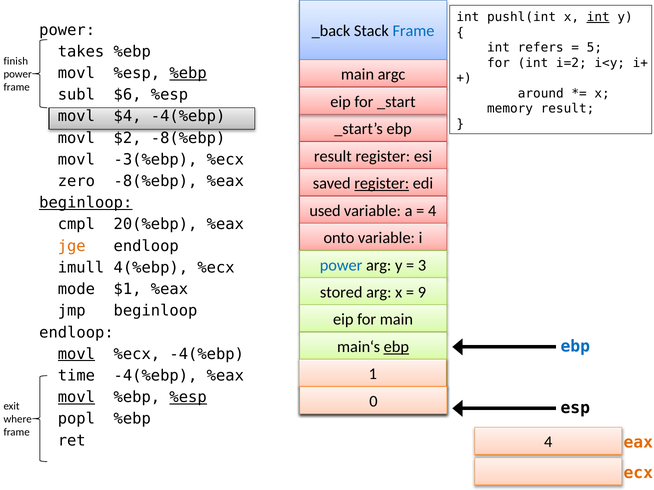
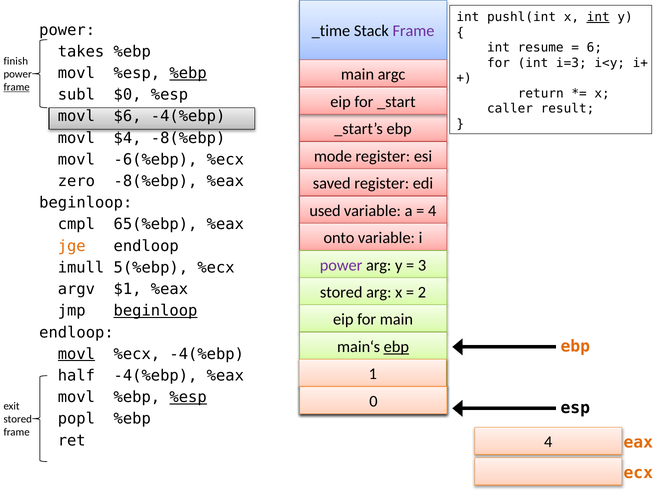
_back: _back -> _time (331, 31)
Frame colour: blue -> purple (413, 31)
refers: refers -> resume (541, 48)
5: 5 -> 6 (594, 48)
i=2: i=2 -> i=3 (571, 63)
frame underline: none -> present (17, 87)
around: around -> return (541, 94)
$6: $6 -> $0 (128, 95)
memory: memory -> caller (510, 109)
$4: $4 -> $6 (128, 116)
$2: $2 -> $4 (128, 138)
result: result -> mode (333, 156)
-3(%ebp: -3(%ebp -> -6(%ebp (155, 160)
register underline: present -> none (382, 184)
beginloop underline: present -> none (86, 203)
20(%ebp: 20(%ebp -> 65(%ebp (155, 225)
power colour: blue -> purple (341, 265)
4(%ebp: 4(%ebp -> 5(%ebp (151, 268)
mode: mode -> argv (76, 290)
9: 9 -> 2 (422, 293)
beginloop underline: none -> present (155, 311)
ebp colour: blue -> orange (575, 347)
time: time -> half (76, 376)
movl underline: present -> none (76, 398)
where: where -> stored (18, 420)
